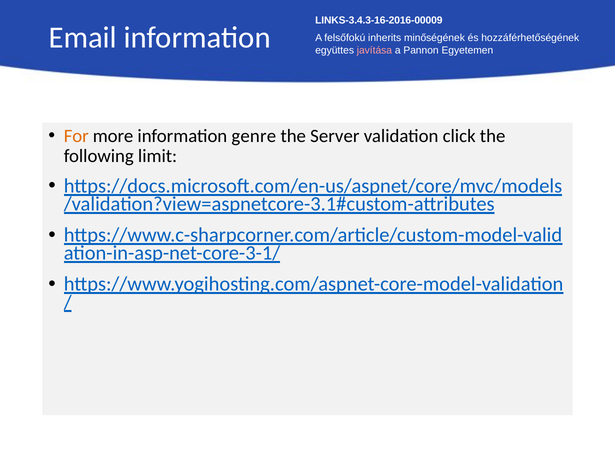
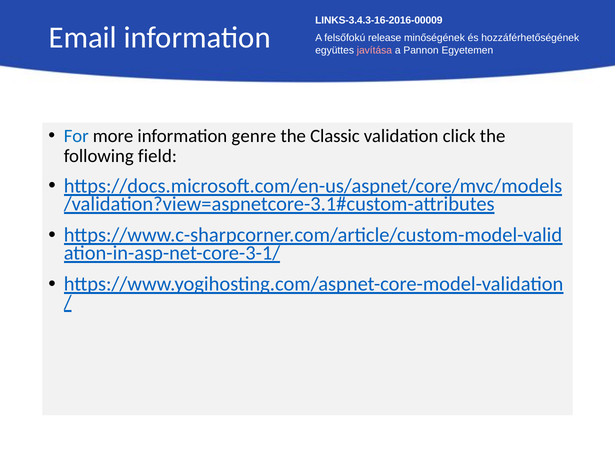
inherits: inherits -> release (385, 38)
For colour: orange -> blue (76, 136)
Server: Server -> Classic (335, 136)
limit: limit -> field (157, 156)
